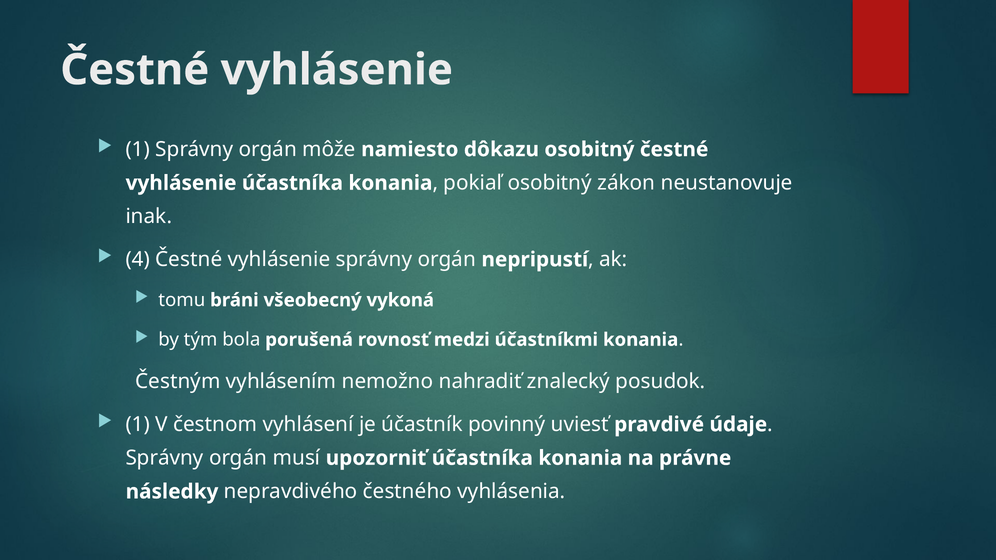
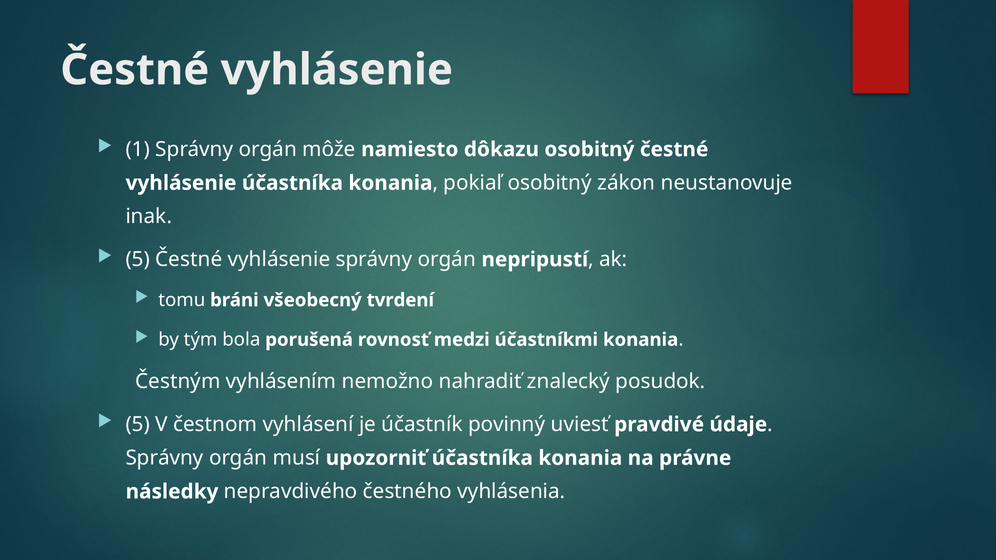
4: 4 -> 5 (138, 260)
vykoná: vykoná -> tvrdení (400, 300)
1: 1 -> 5 (138, 425)
